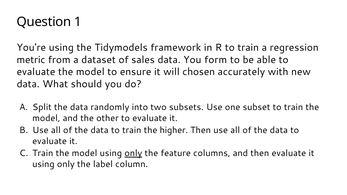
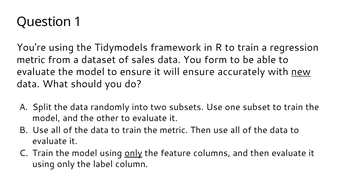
will chosen: chosen -> ensure (199, 72)
new underline: none -> present (301, 72)
the higher: higher -> metric (174, 130)
